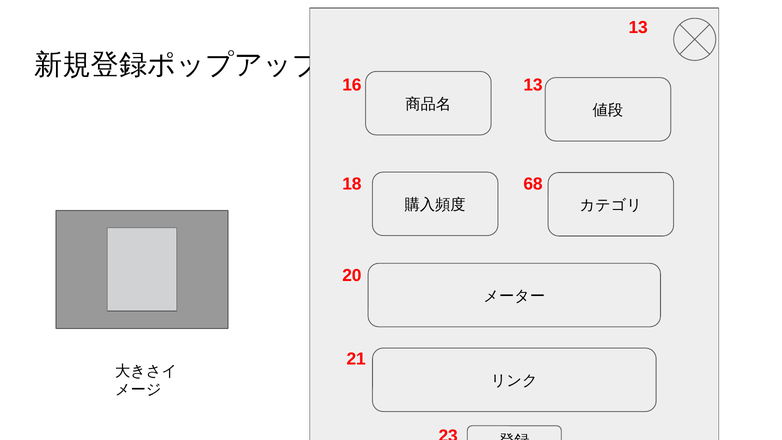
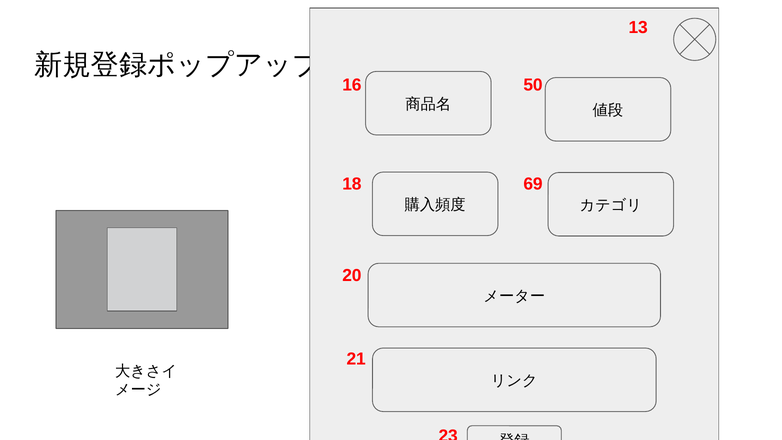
16 13: 13 -> 50 (533, 85)
68: 68 -> 69 (533, 184)
